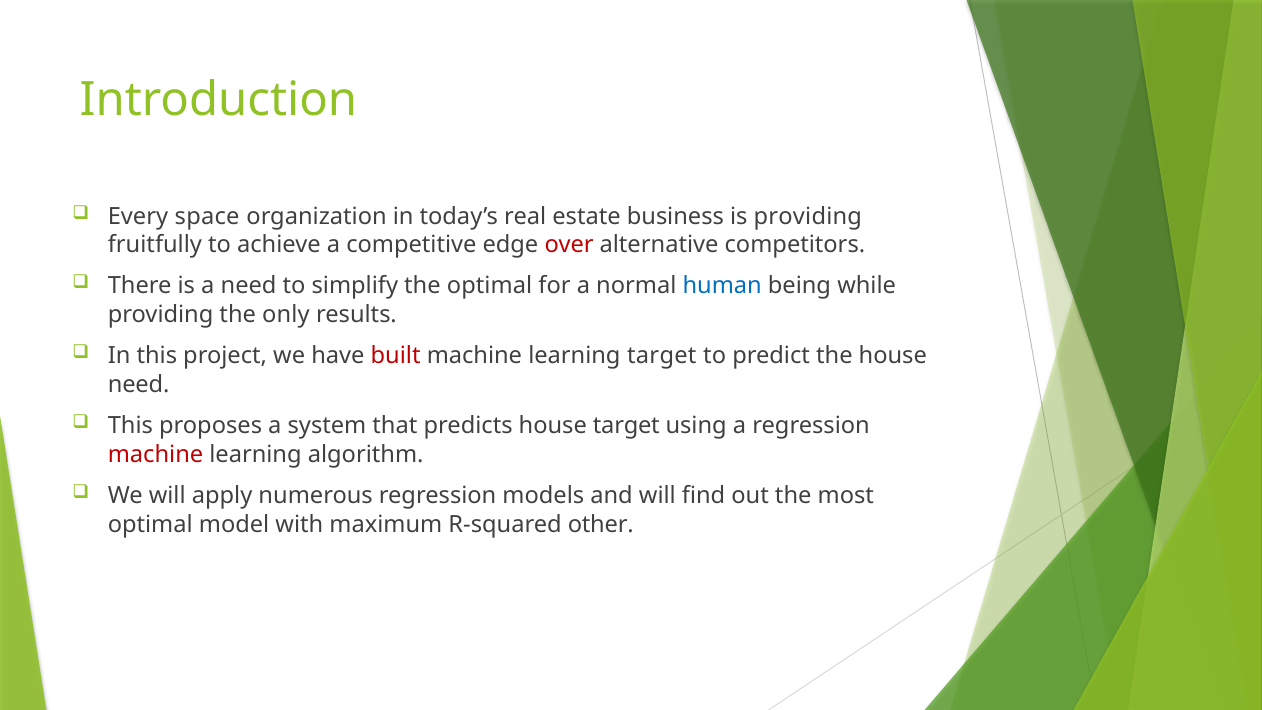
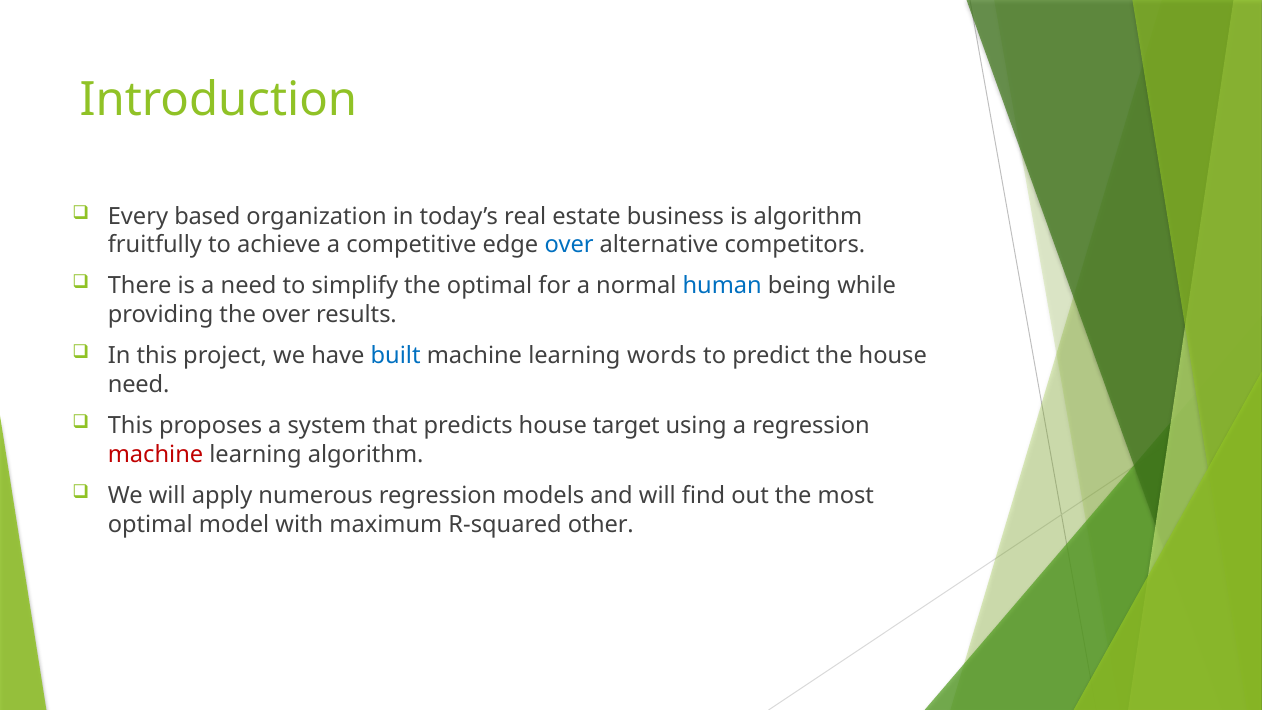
space: space -> based (207, 216)
is providing: providing -> algorithm (808, 216)
over colour: red -> blue (569, 245)
the only: only -> over (286, 315)
built colour: red -> blue (396, 356)
learning target: target -> words (662, 356)
